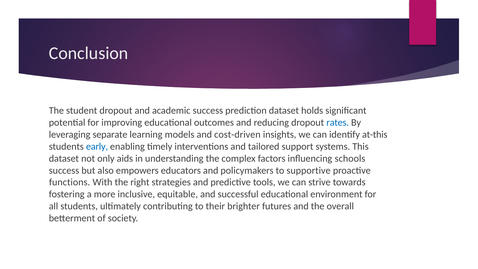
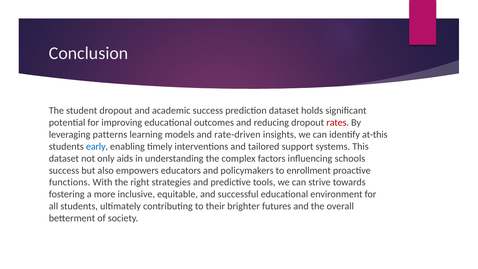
rates colour: blue -> red (338, 122)
separate: separate -> patterns (110, 134)
cost-driven: cost-driven -> rate-driven (237, 134)
supportive: supportive -> enrollment (309, 170)
